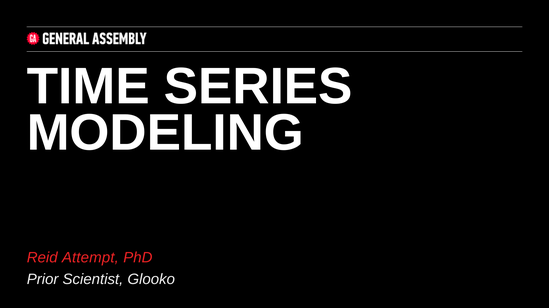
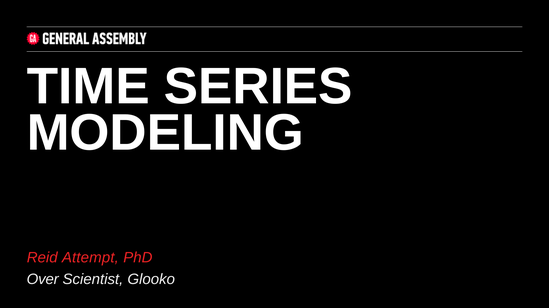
Prior: Prior -> Over (43, 280)
